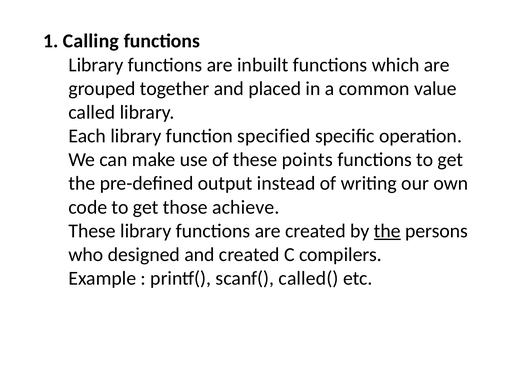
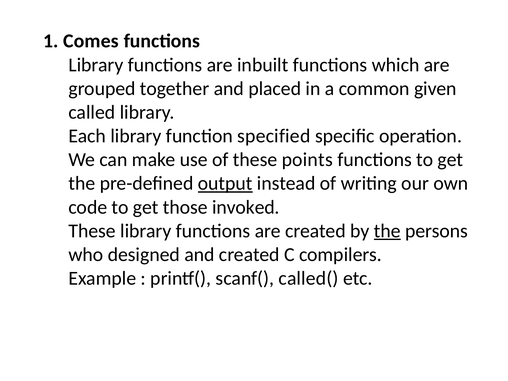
Calling: Calling -> Comes (91, 41)
value: value -> given (435, 89)
output underline: none -> present (225, 183)
achieve: achieve -> invoked (246, 207)
